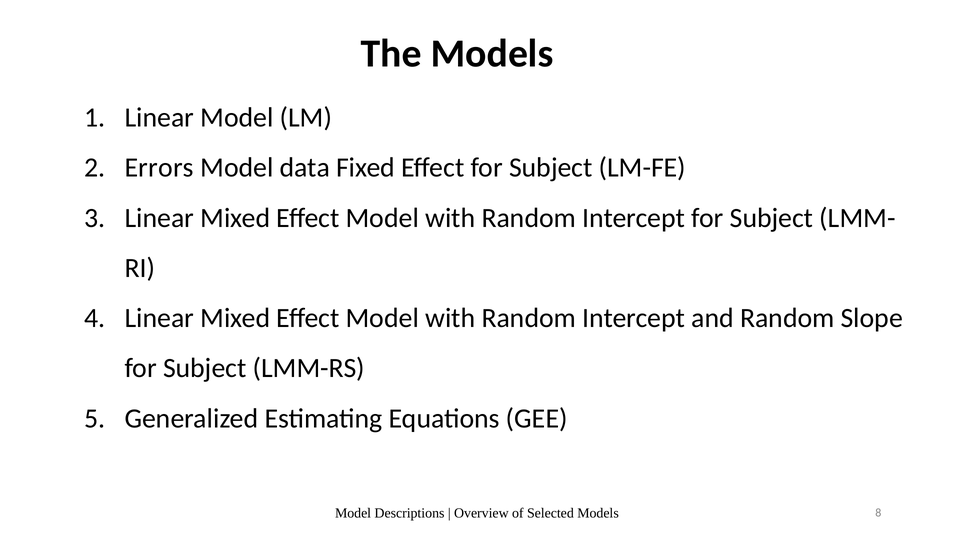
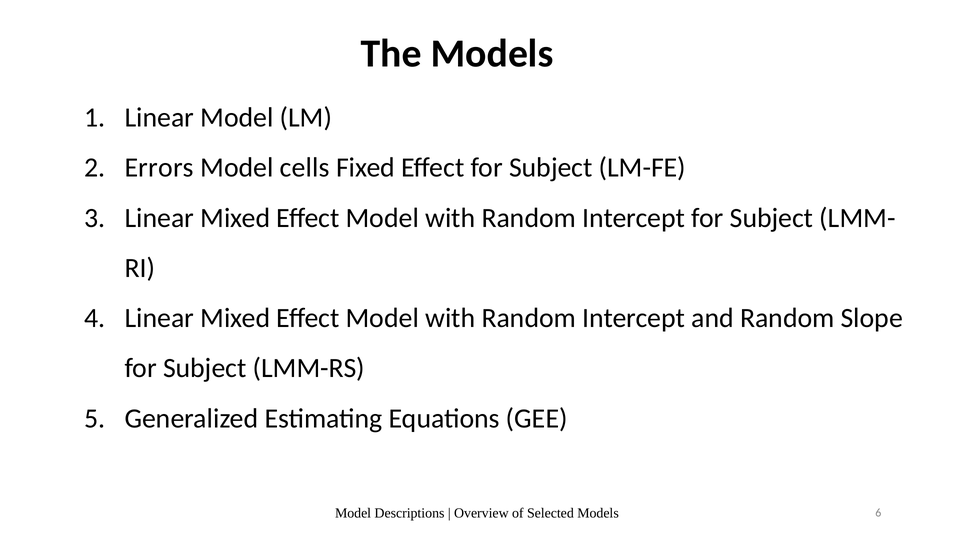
data: data -> cells (305, 168)
8: 8 -> 6 (878, 512)
